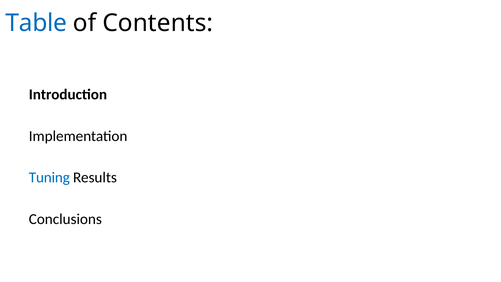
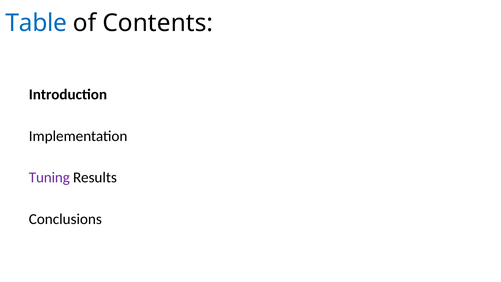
Tuning colour: blue -> purple (49, 178)
